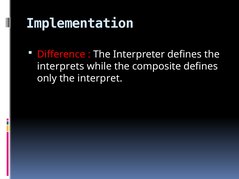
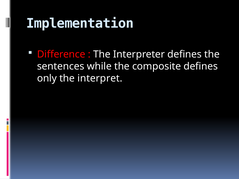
interprets: interprets -> sentences (61, 66)
